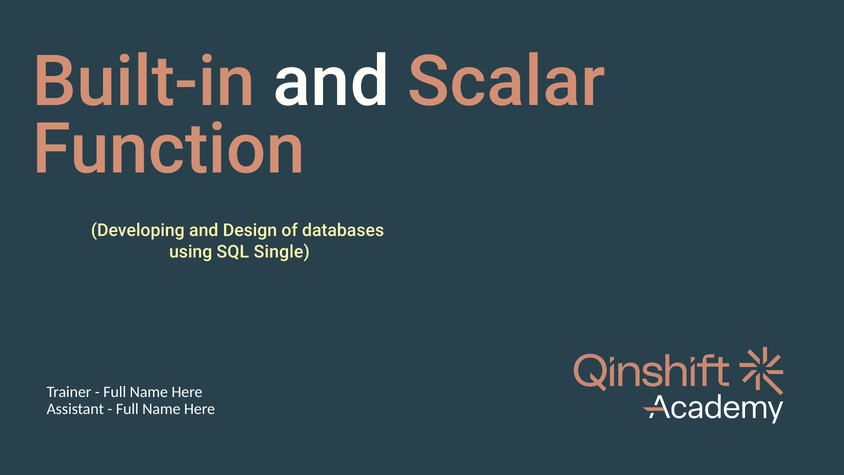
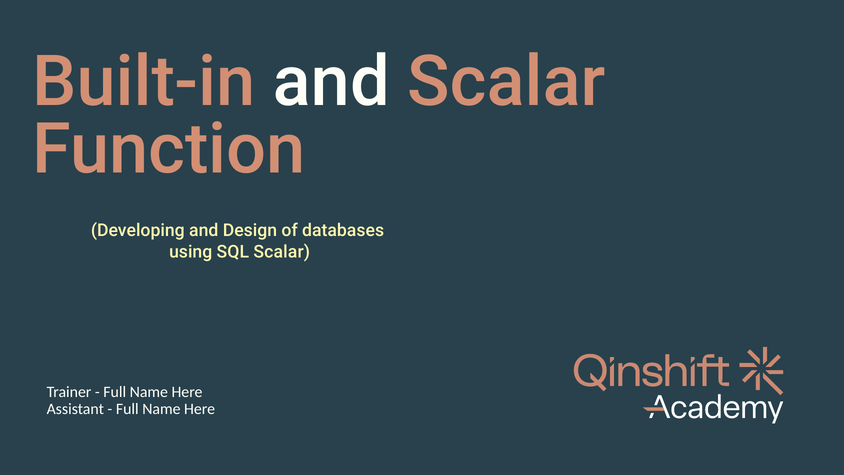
SQL Single: Single -> Scalar (282, 252)
